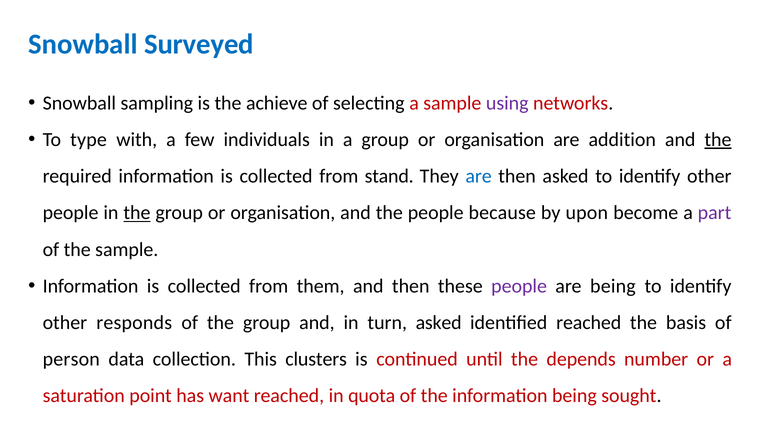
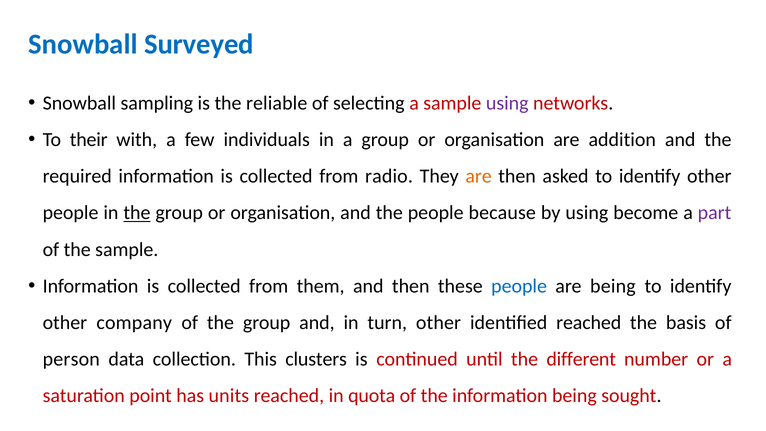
achieve: achieve -> reliable (277, 103)
type: type -> their (89, 140)
the underline: present -> none (718, 140)
stand: stand -> radio (389, 176)
are colour: blue -> orange (479, 176)
by upon: upon -> using (587, 213)
people colour: purple -> blue (519, 286)
responds: responds -> company (134, 323)
turn asked: asked -> other (438, 323)
depends: depends -> different (581, 359)
want: want -> units (229, 396)
